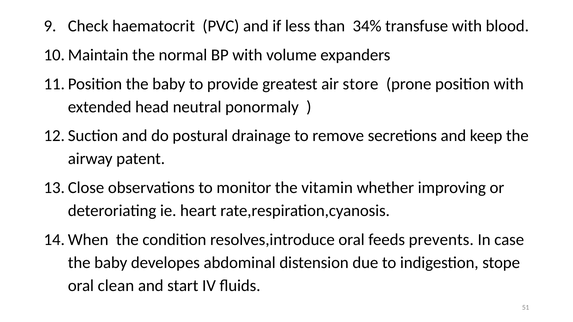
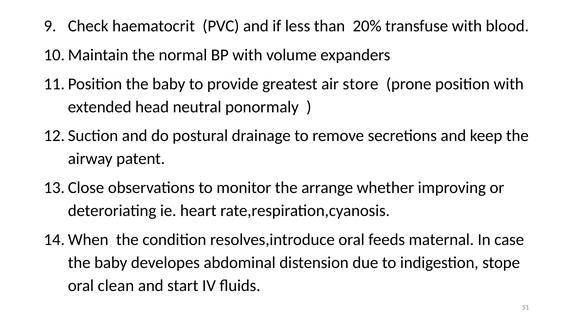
34%: 34% -> 20% (367, 26)
vitamin: vitamin -> arrange (327, 188)
prevents: prevents -> maternal (441, 240)
